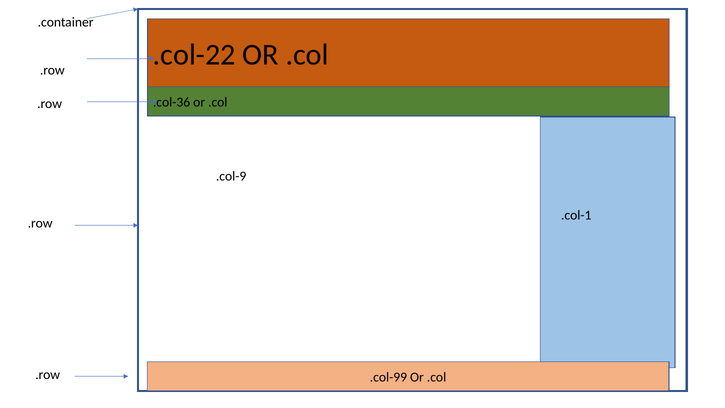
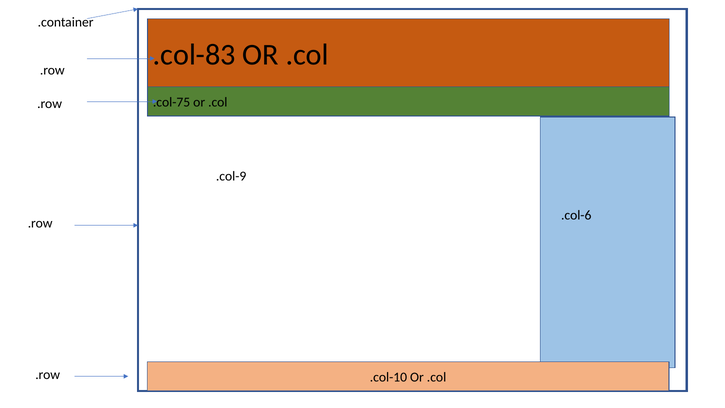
.col-22: .col-22 -> .col-83 (194, 55)
.col-36: .col-36 -> .col-75 (172, 102)
.col-1: .col-1 -> .col-6 (576, 215)
.col-99: .col-99 -> .col-10 (388, 377)
